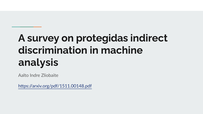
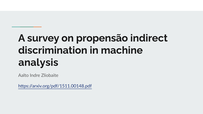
protegidas: protegidas -> propensão (102, 38)
